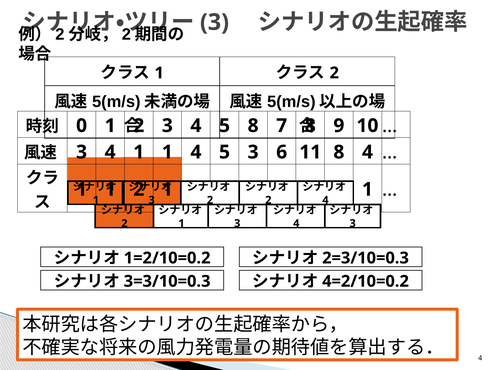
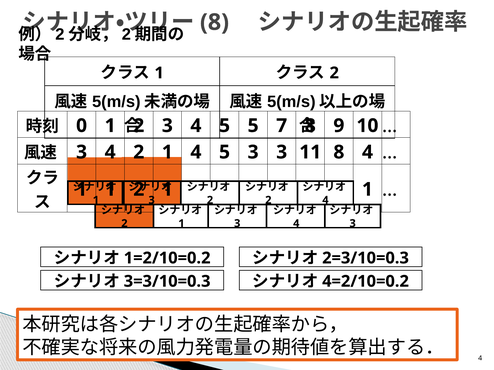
3: 3 -> 8 (214, 22)
5 8: 8 -> 5 (253, 126)
4 1: 1 -> 2 (139, 152)
3 6: 6 -> 3 (282, 152)
